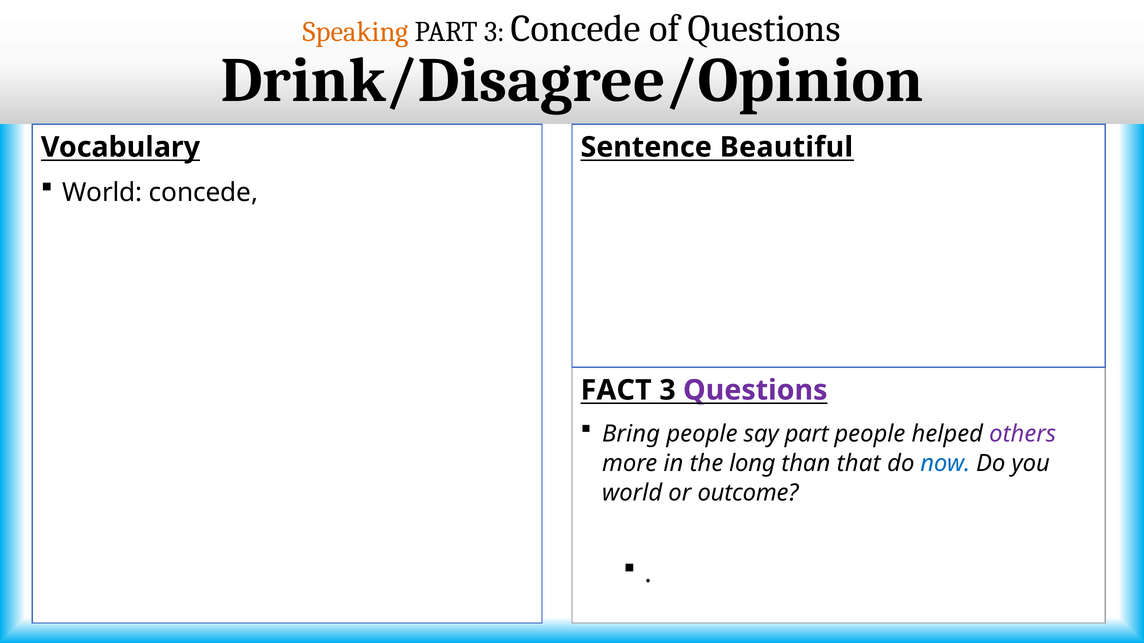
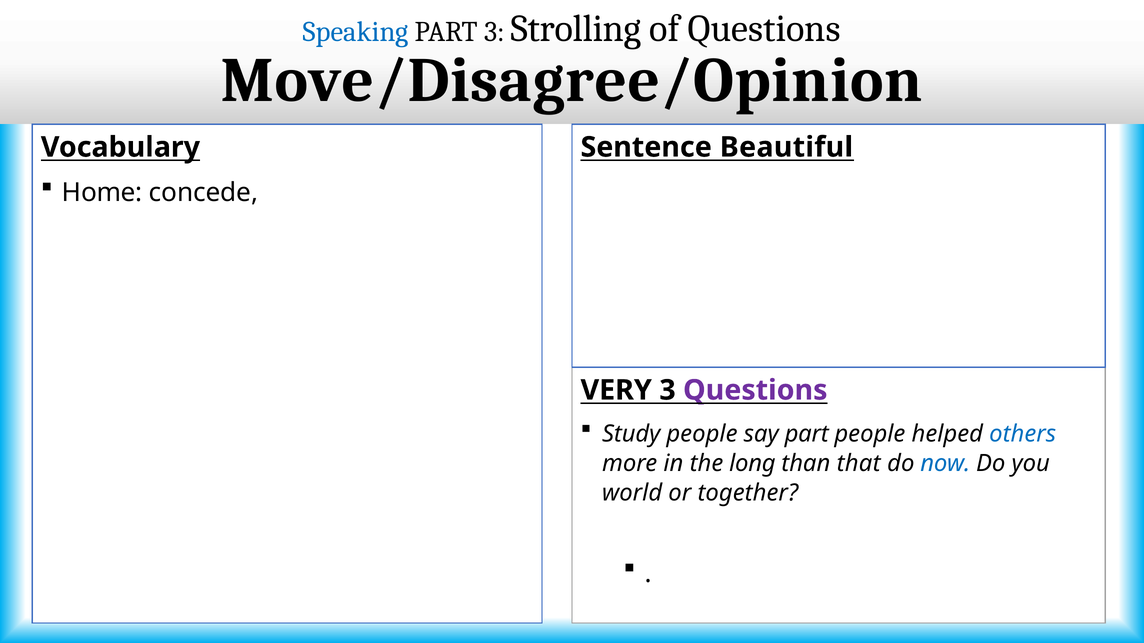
Speaking colour: orange -> blue (356, 32)
3 Concede: Concede -> Strolling (576, 29)
Drink/Disagree/Opinion: Drink/Disagree/Opinion -> Move/Disagree/Opinion (572, 81)
World: World -> Home (102, 193)
FACT: FACT -> VERY (616, 390)
Bring: Bring -> Study (631, 434)
others colour: purple -> blue (1023, 434)
outcome: outcome -> together (748, 493)
